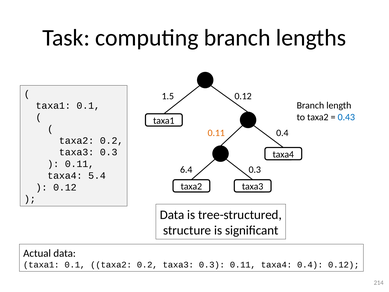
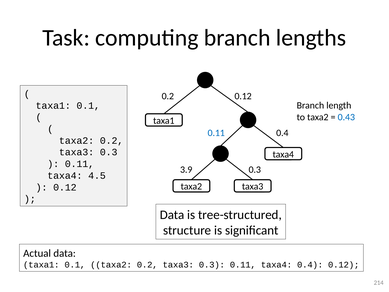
1.5: 1.5 -> 0.2 (168, 96)
0.11 colour: orange -> blue (216, 133)
6.4: 6.4 -> 3.9 (186, 170)
5.4: 5.4 -> 4.5 (97, 175)
